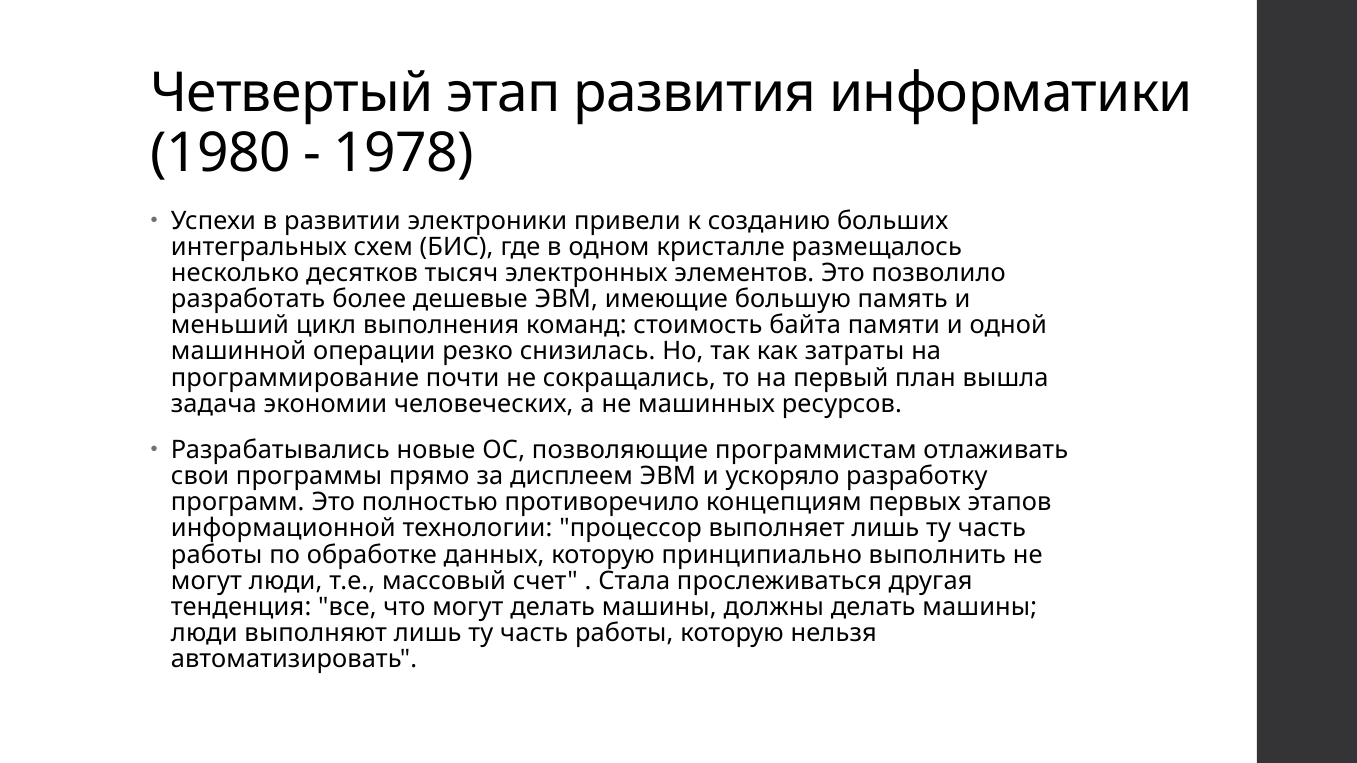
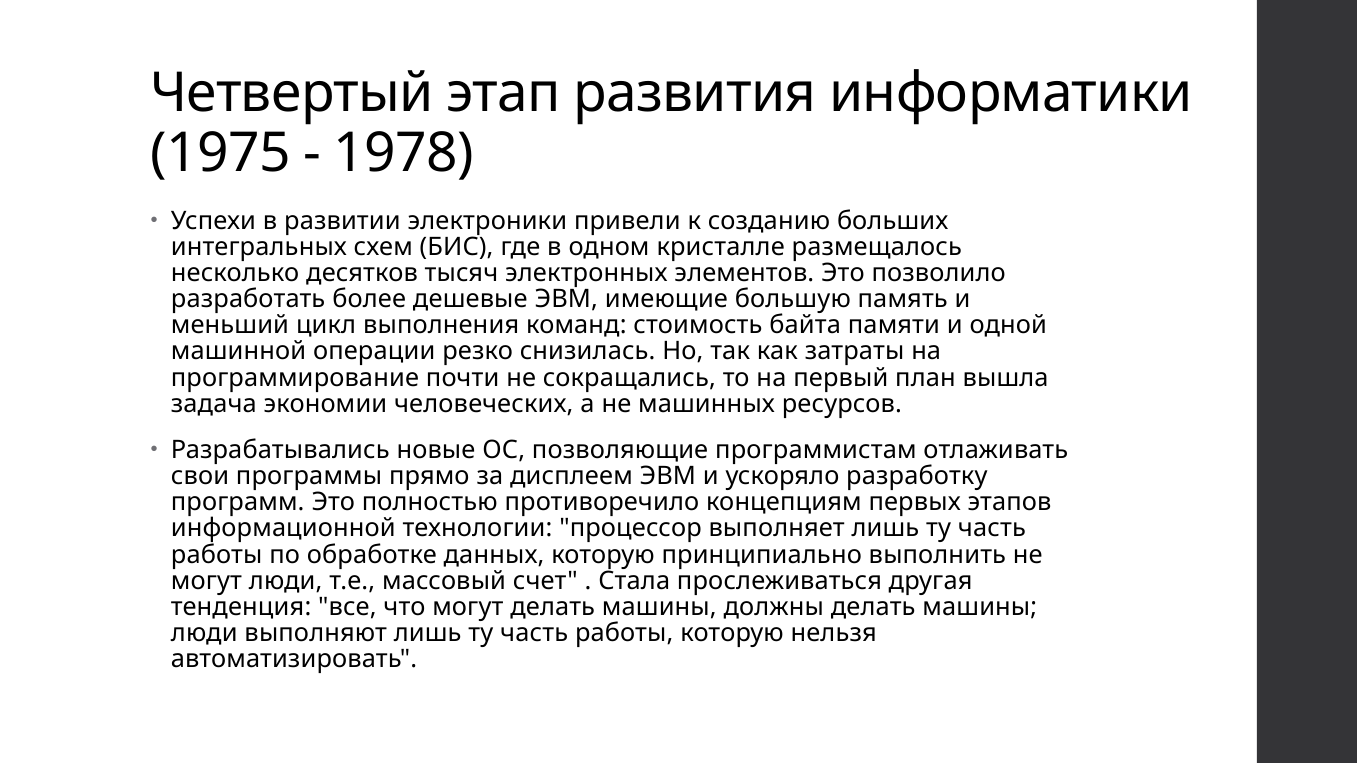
1980: 1980 -> 1975 (221, 153)
